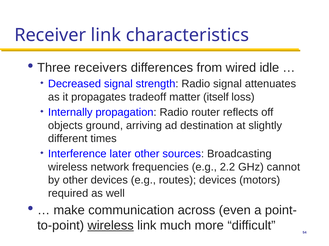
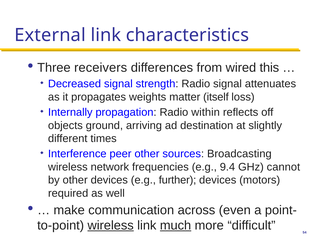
Receiver: Receiver -> External (50, 35)
idle: idle -> this (269, 68)
tradeoff: tradeoff -> weights (148, 97)
router: router -> within (206, 113)
later: later -> peer (121, 154)
2.2: 2.2 -> 9.4 (227, 167)
routes: routes -> further (178, 181)
much underline: none -> present (176, 226)
